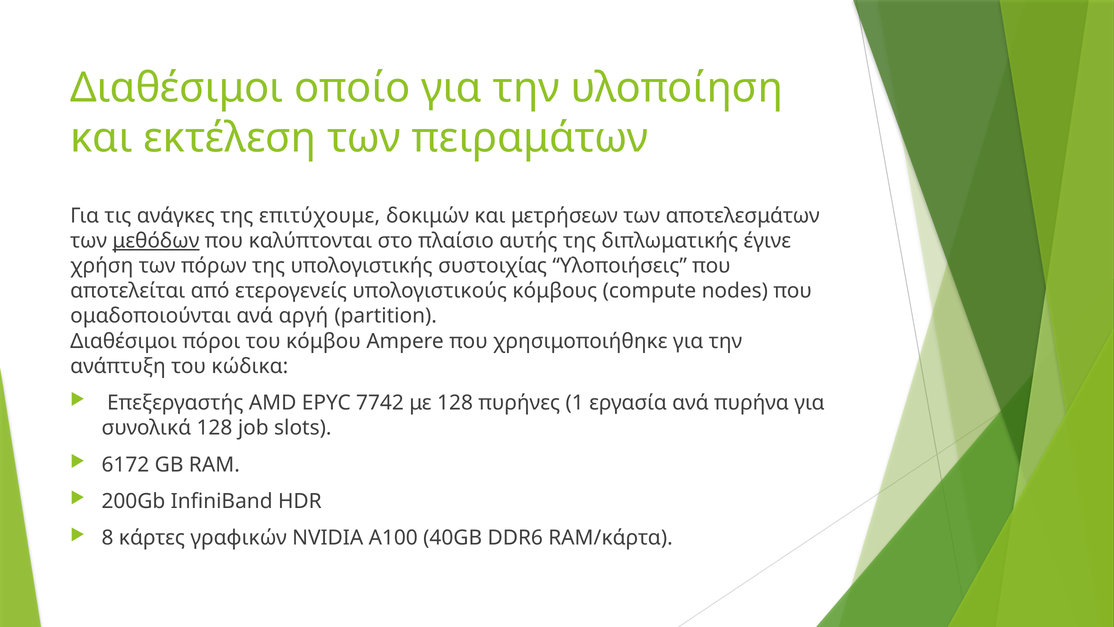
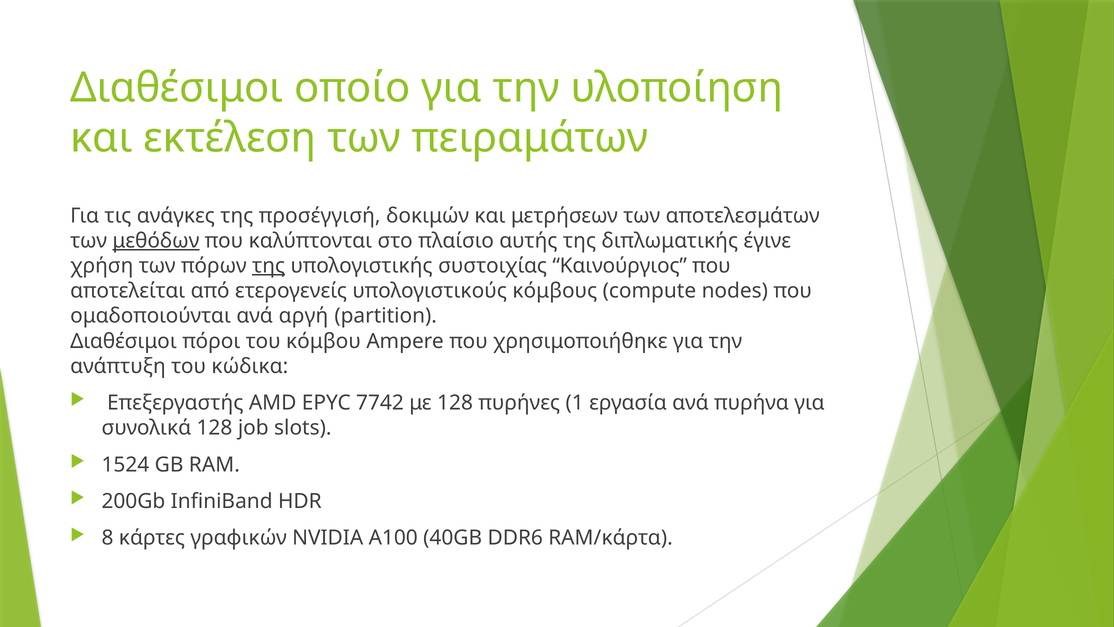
επιτύχουμε: επιτύχουμε -> προσέγγισή (320, 216)
της underline: none -> present (269, 266)
Υλοποιήσεις: Υλοποιήσεις -> Καινούργιος (620, 266)
6172: 6172 -> 1524 (125, 464)
